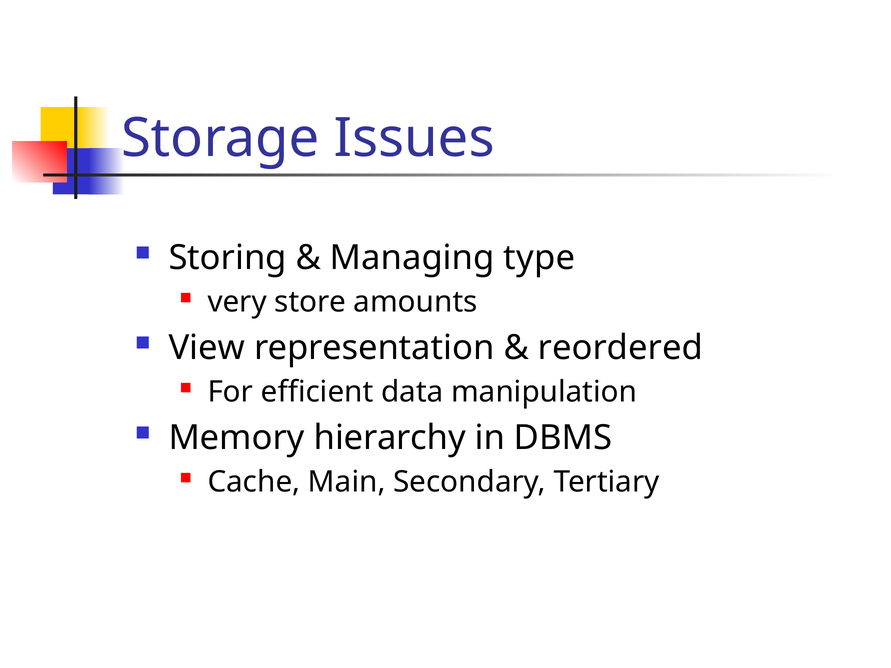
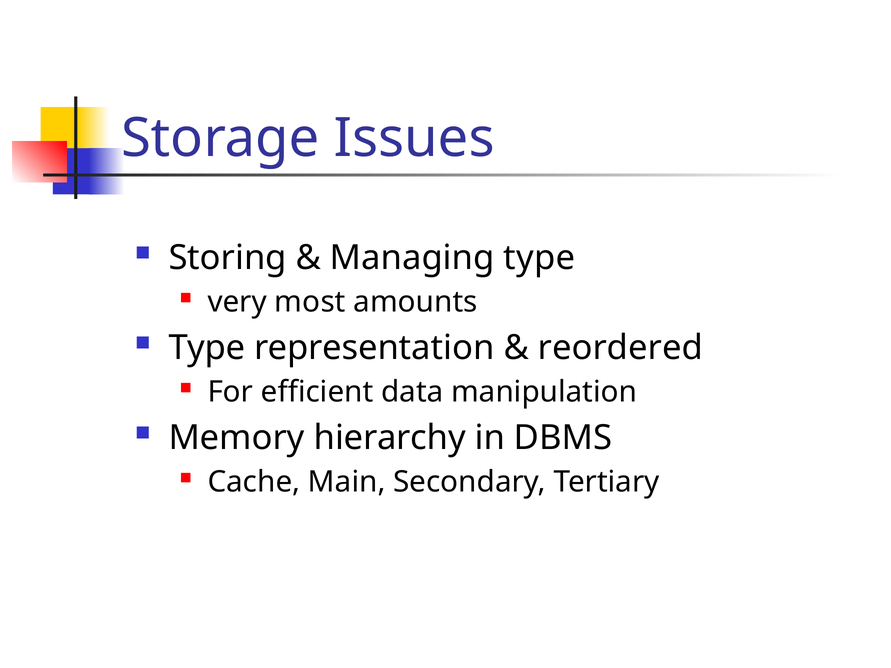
store: store -> most (310, 302)
View: View -> Type (207, 348)
